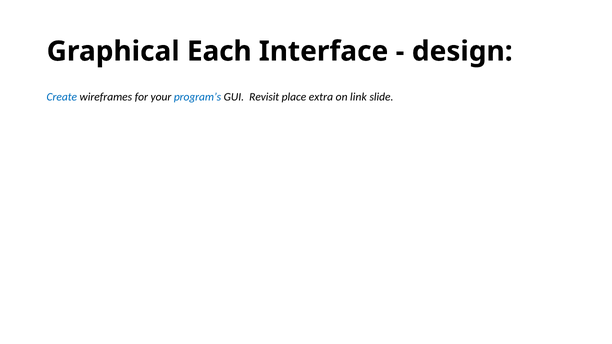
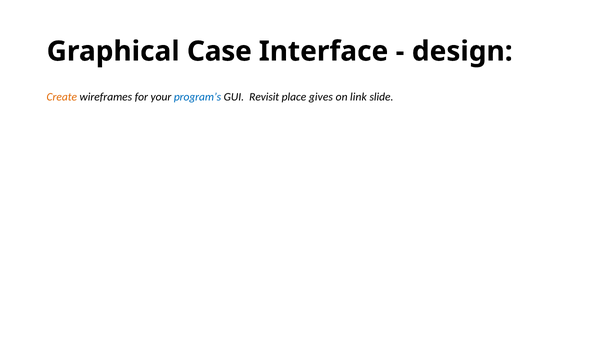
Each: Each -> Case (219, 51)
Create colour: blue -> orange (62, 97)
extra: extra -> gives (321, 97)
